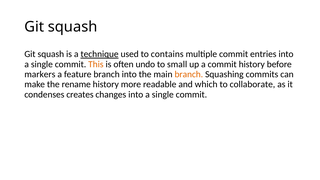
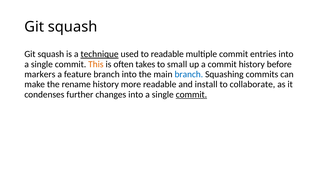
to contains: contains -> readable (167, 54)
undo: undo -> takes (145, 64)
branch colour: orange -> blue (189, 74)
which: which -> install (206, 84)
creates: creates -> further (80, 94)
commit underline: none -> present (191, 94)
